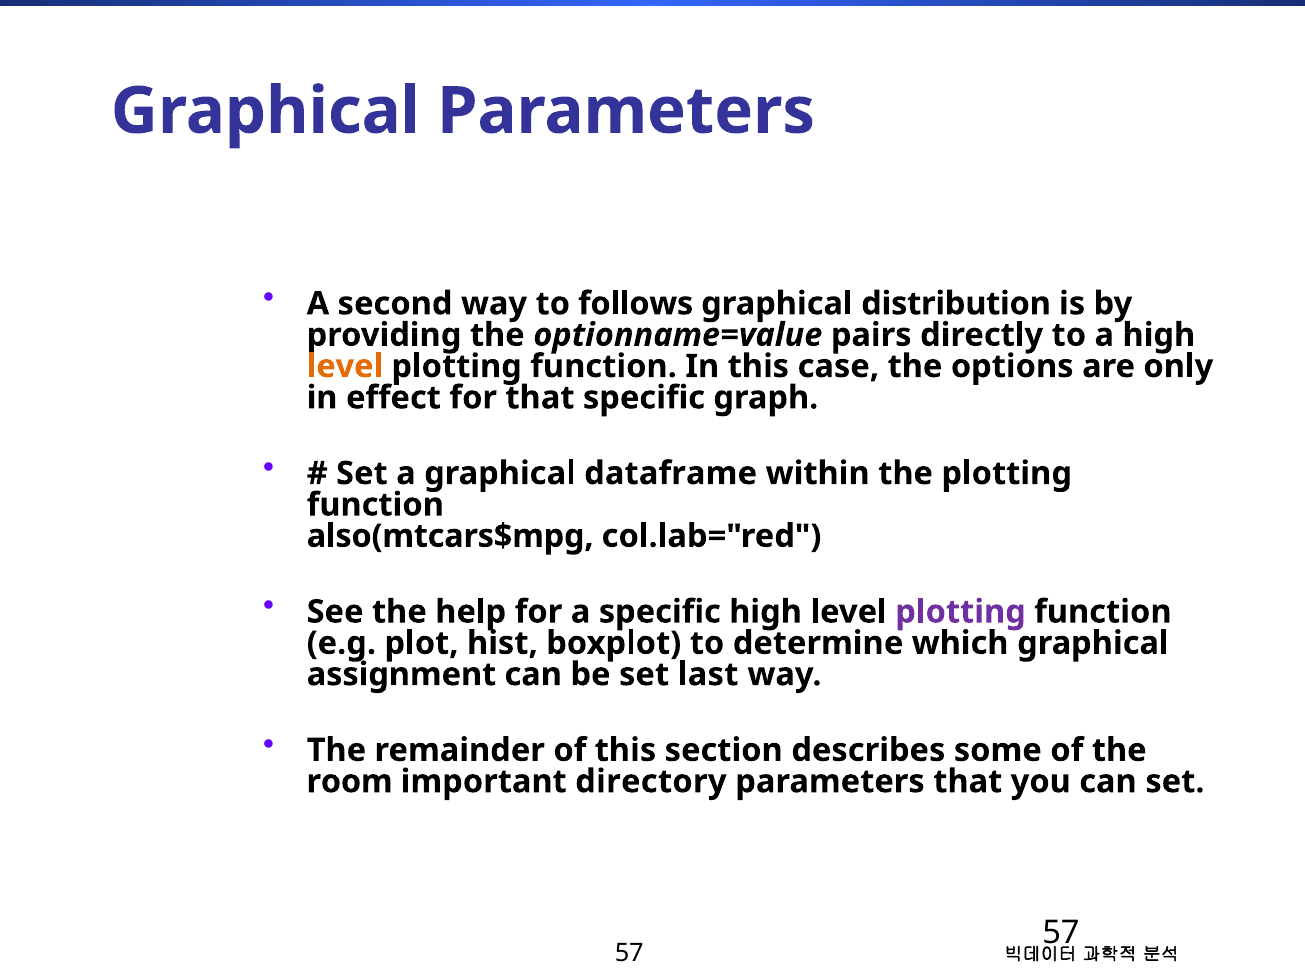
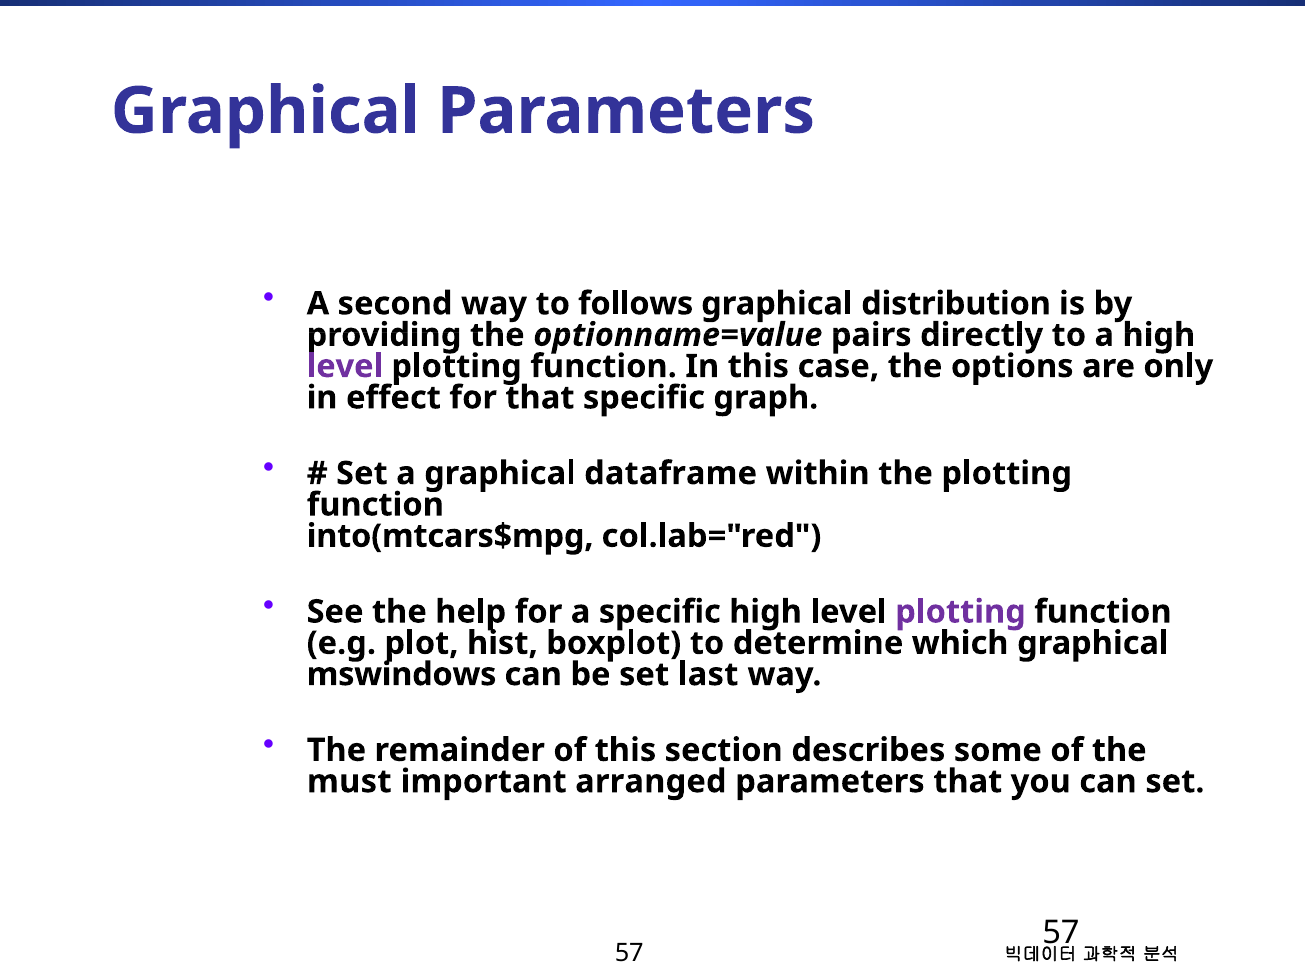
level colour: orange -> purple (345, 366)
also(mtcars$mpg: also(mtcars$mpg -> into(mtcars$mpg (450, 536)
assignment: assignment -> mswindows (402, 674)
room: room -> must (349, 781)
directory: directory -> arranged (651, 781)
